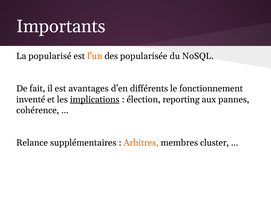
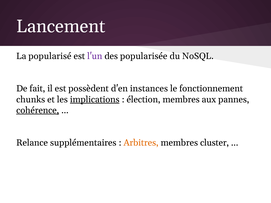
Importants: Importants -> Lancement (61, 26)
l'un colour: orange -> purple (95, 56)
avantages: avantages -> possèdent (89, 89)
différents: différents -> instances (149, 89)
inventé: inventé -> chunks (31, 100)
élection reporting: reporting -> membres (181, 100)
cohérence underline: none -> present (38, 110)
